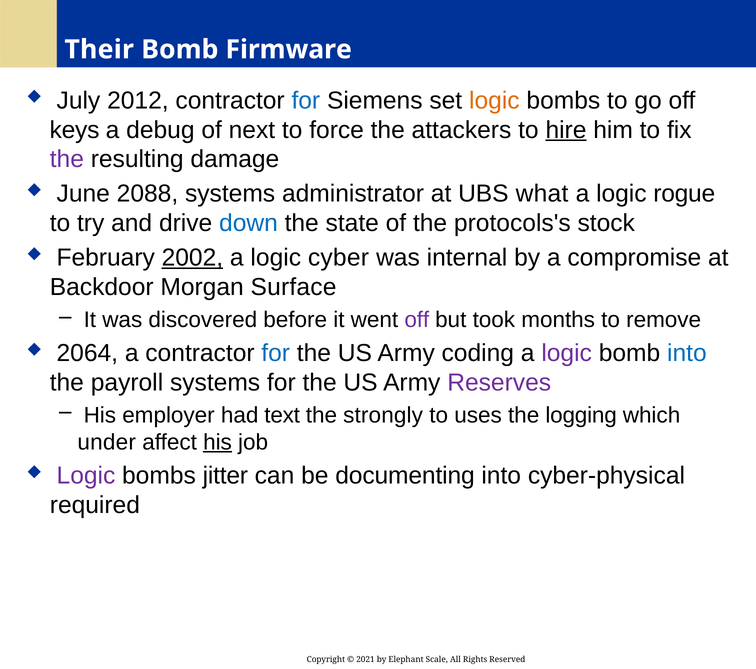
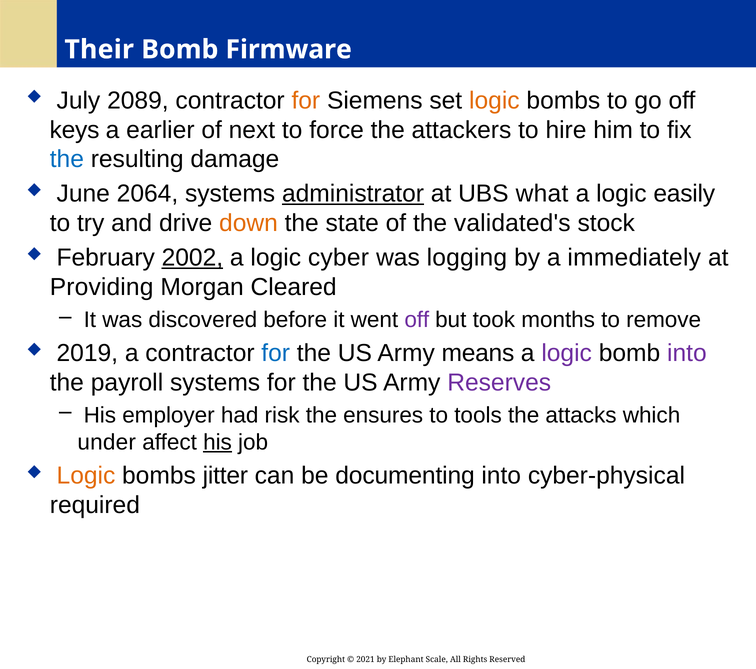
2012: 2012 -> 2089 (138, 100)
for colour: blue -> orange (306, 100)
debug: debug -> earlier (160, 130)
hire underline: present -> none (566, 130)
the colour: purple -> blue (67, 159)
2088: 2088 -> 2064 (147, 194)
administrator underline: none -> present (353, 194)
rogue: rogue -> easily (684, 194)
down colour: blue -> orange (248, 223)
protocols's: protocols's -> validated's (512, 223)
internal: internal -> logging (467, 258)
compromise: compromise -> immediately (634, 258)
Backdoor: Backdoor -> Providing (102, 287)
Surface: Surface -> Cleared (294, 287)
2064: 2064 -> 2019 (87, 353)
coding: coding -> means (478, 353)
into colour: blue -> purple (687, 353)
text: text -> risk (282, 415)
strongly: strongly -> ensures (383, 415)
uses: uses -> tools (478, 415)
logging: logging -> attacks (581, 415)
Logic colour: purple -> orange (86, 476)
